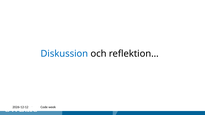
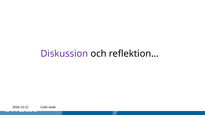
Diskussion colour: blue -> purple (64, 54)
